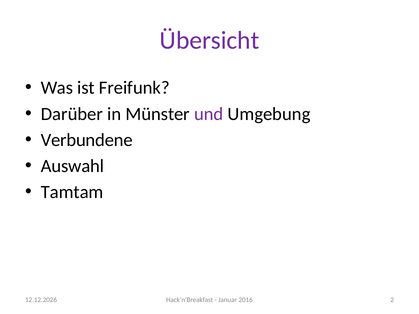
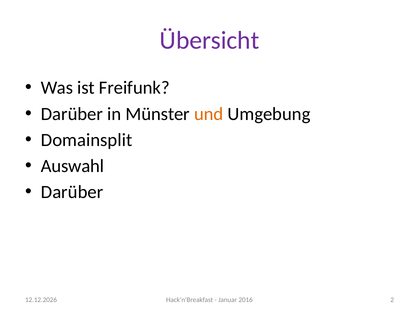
und colour: purple -> orange (209, 114)
Verbundene: Verbundene -> Domainsplit (87, 140)
Tamtam: Tamtam -> Darüber (72, 192)
